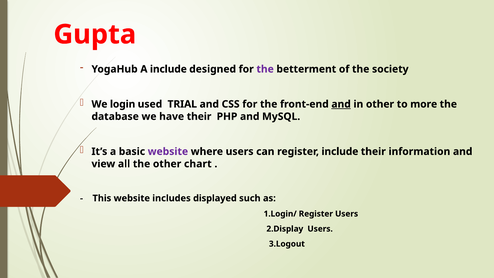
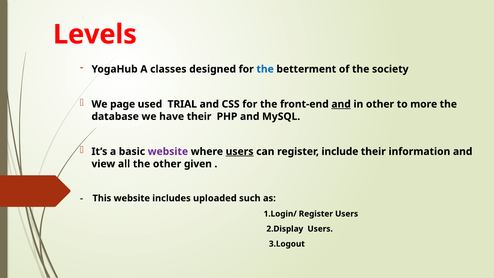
Gupta: Gupta -> Levels (95, 34)
A include: include -> classes (168, 69)
the colour: purple -> blue (265, 69)
login: login -> page (123, 104)
users underline: none -> present (240, 151)
chart: chart -> given (198, 164)
displayed: displayed -> uploaded (215, 198)
